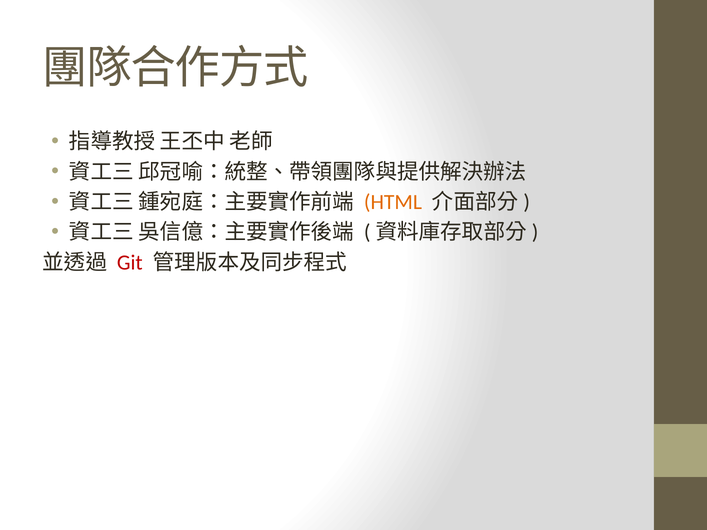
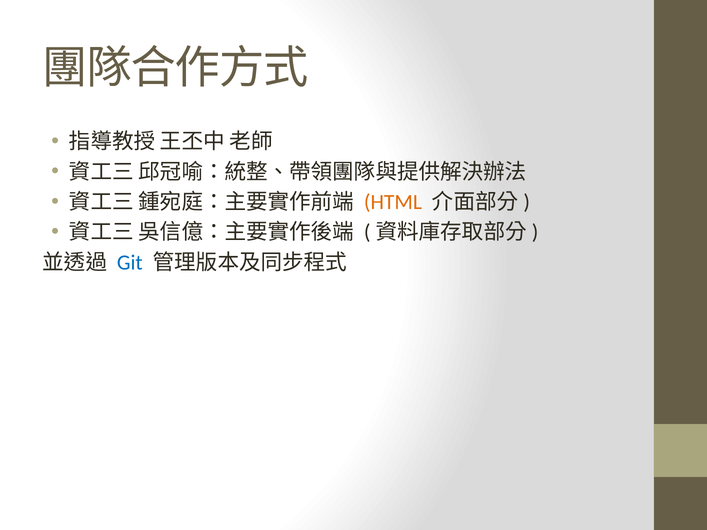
Git colour: red -> blue (130, 263)
